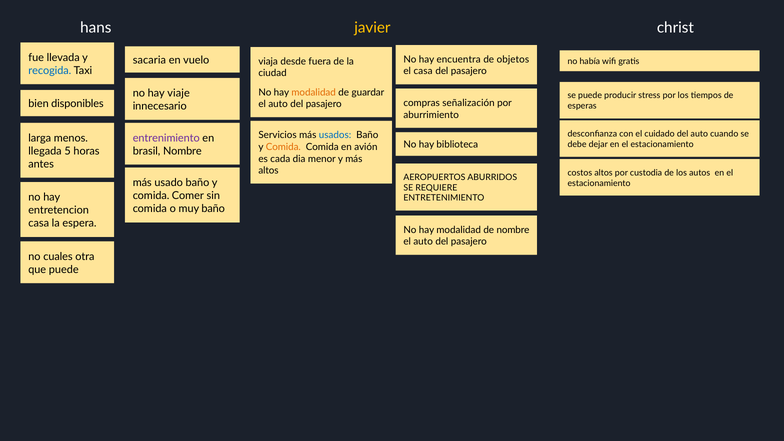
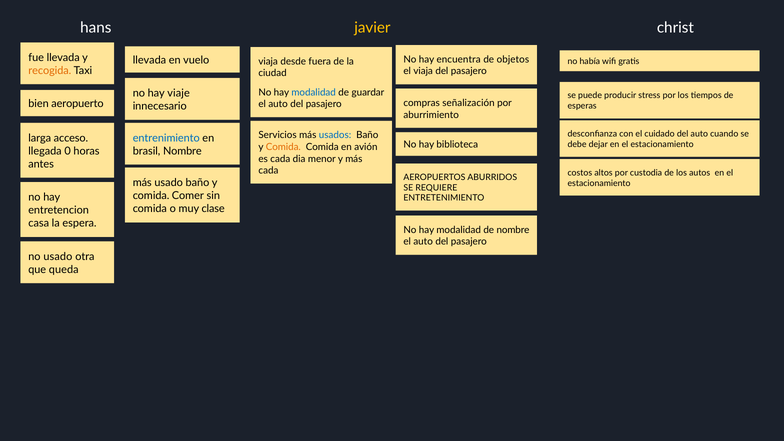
sacaria: sacaria -> llevada (149, 60)
recogida colour: blue -> orange (50, 71)
el casa: casa -> viaja (423, 71)
modalidad colour: orange -> blue (314, 92)
disponibles: disponibles -> aeropuerto (77, 104)
menos: menos -> acceso (71, 138)
entrenimiento colour: purple -> blue (166, 138)
5: 5 -> 0 (68, 151)
altos: altos -> cada (268, 171)
muy baño: baño -> clase (213, 209)
no cuales: cuales -> usado (58, 256)
que puede: puede -> queda (64, 270)
